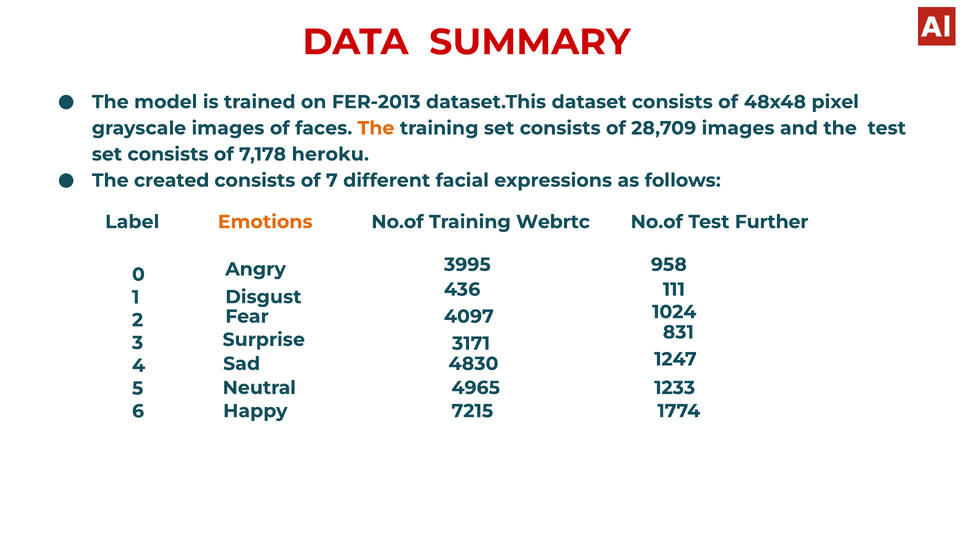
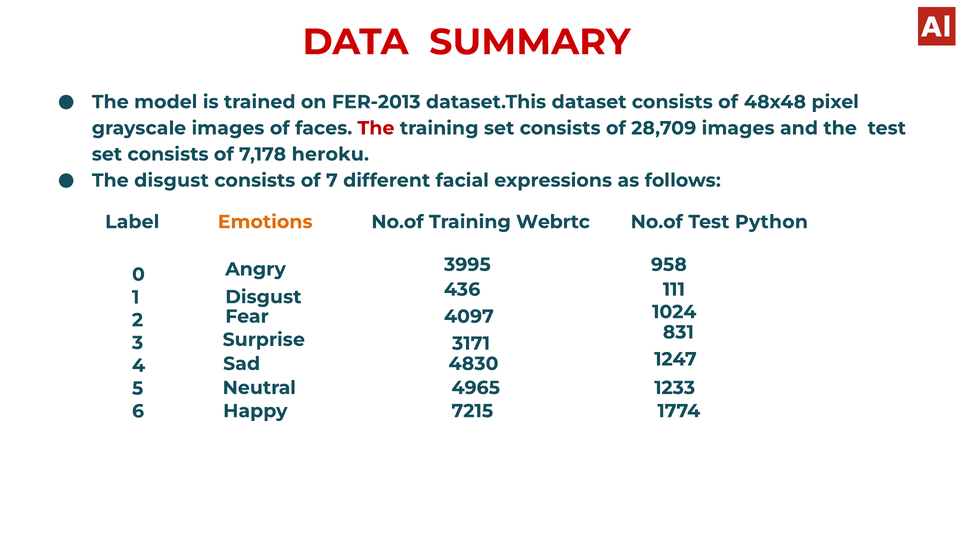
The colour: orange -> red (376, 128)
The created: created -> disgust (171, 180)
Further: Further -> Python (771, 222)
